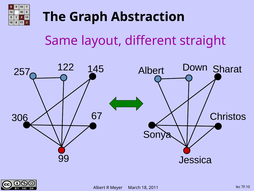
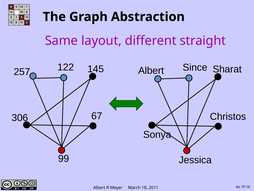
Down: Down -> Since (195, 67)
